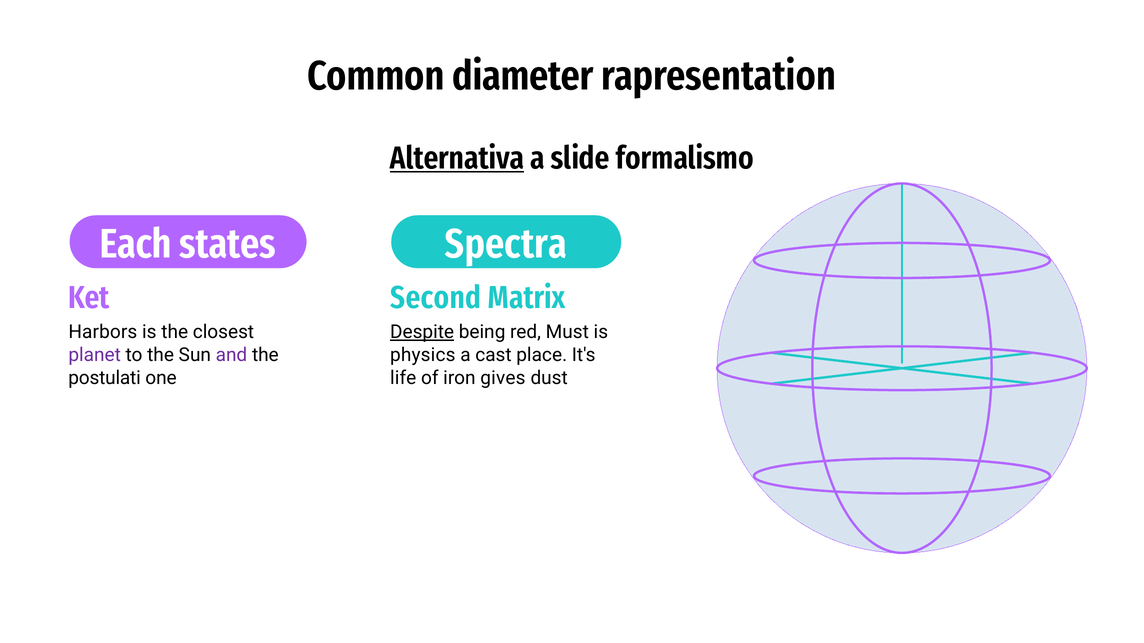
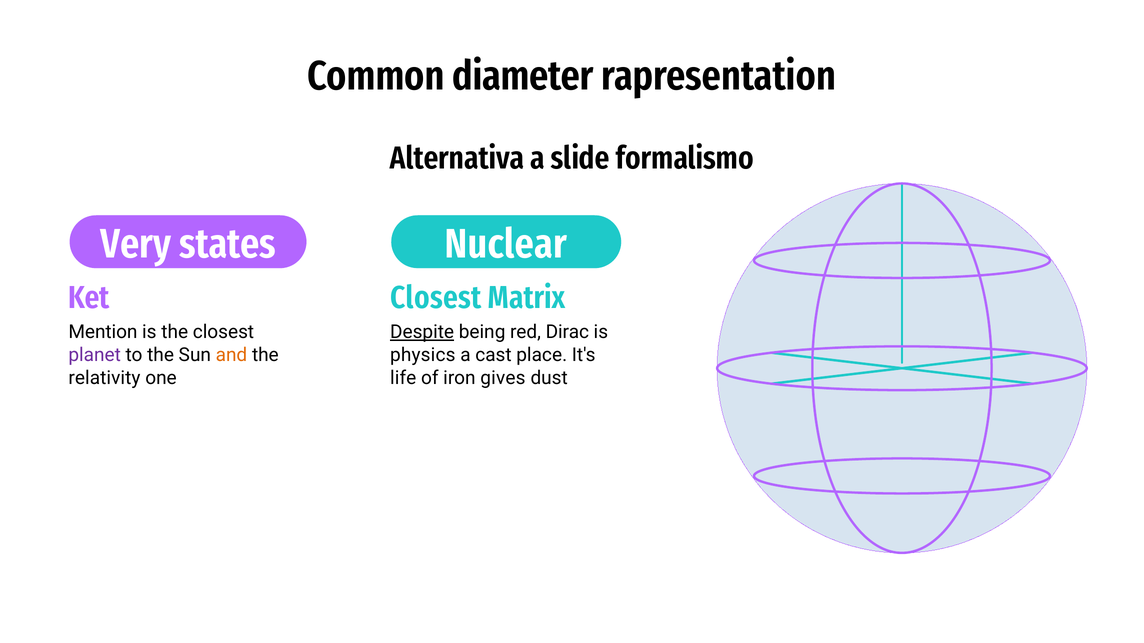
Alternativa underline: present -> none (457, 158)
Each: Each -> Very (136, 244)
Spectra: Spectra -> Nuclear (506, 244)
Second: Second -> Closest (436, 298)
Harbors: Harbors -> Mention (103, 332)
Must: Must -> Dirac (567, 332)
and colour: purple -> orange (231, 355)
postulati: postulati -> relativity (104, 378)
